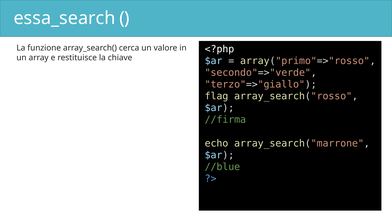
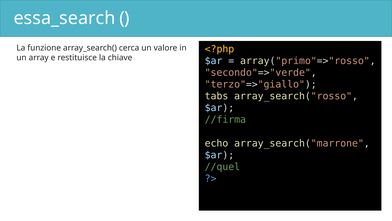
<?php colour: white -> yellow (219, 49)
flag: flag -> tabs (217, 96)
//blue: //blue -> //quel (222, 167)
